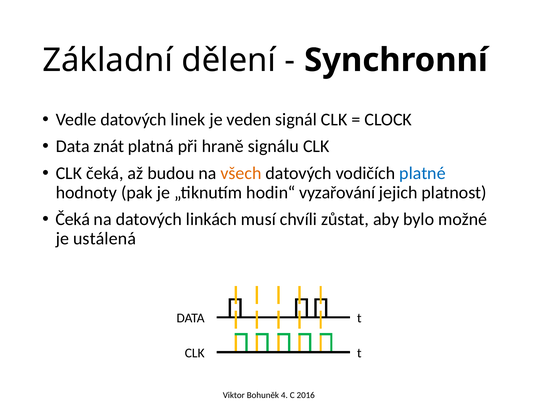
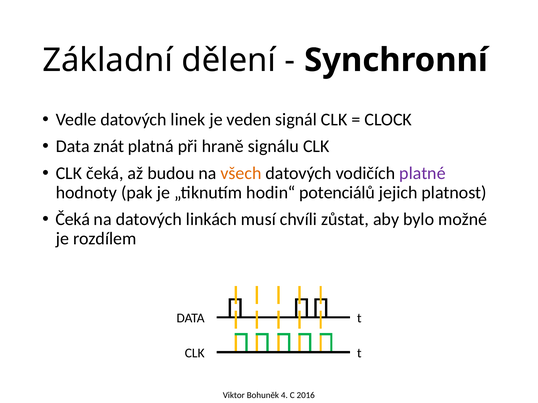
platné colour: blue -> purple (422, 173)
vyzařování: vyzařování -> potenciálů (337, 193)
ustálená: ustálená -> rozdílem (105, 239)
